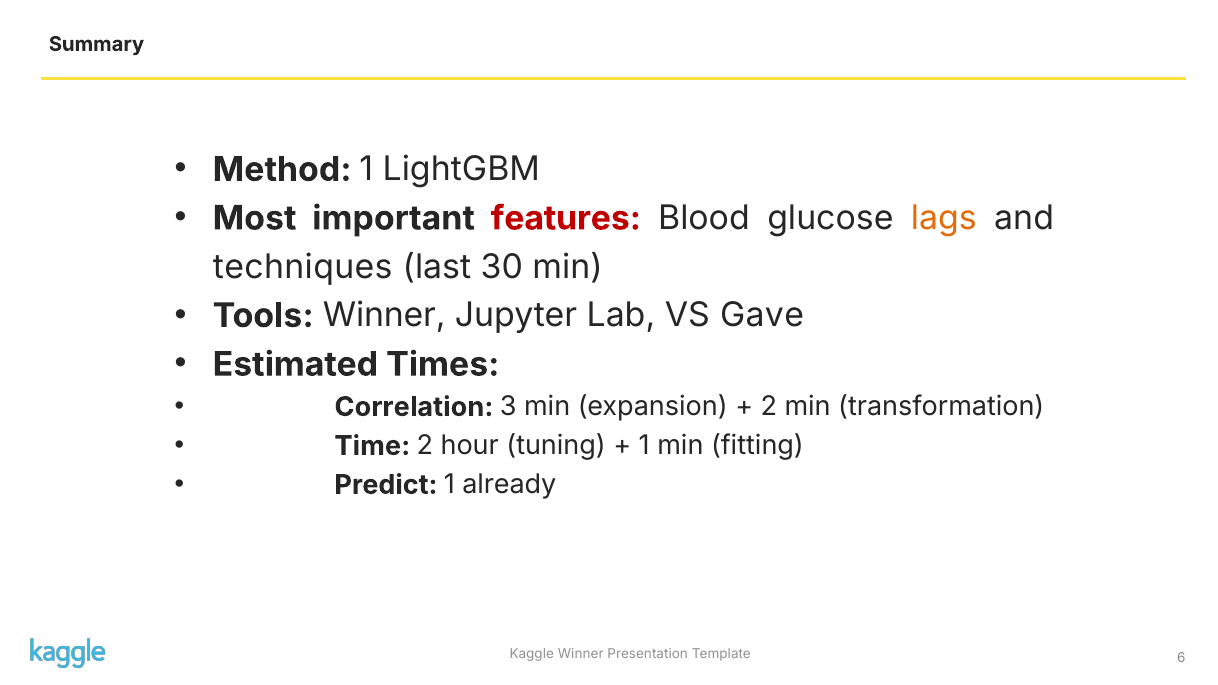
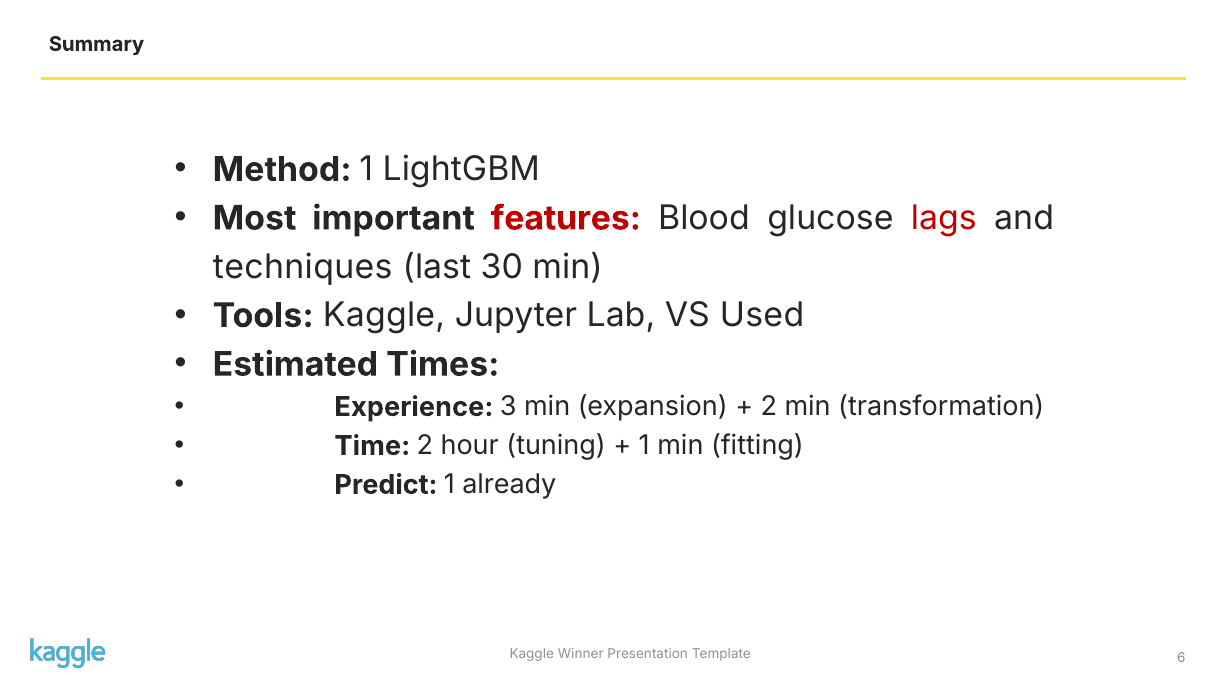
lags colour: orange -> red (944, 218)
Tools Winner: Winner -> Kaggle (384, 316)
Gave: Gave -> Used (762, 316)
Correlation: Correlation -> Experience (414, 407)
